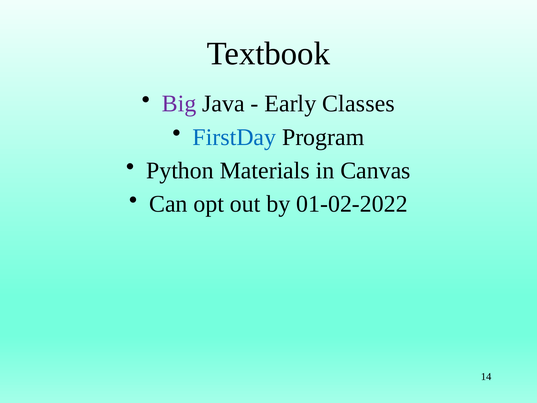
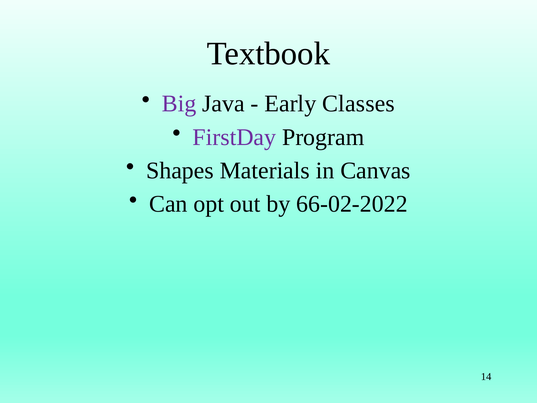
FirstDay colour: blue -> purple (234, 137)
Python: Python -> Shapes (180, 171)
01-02-2022: 01-02-2022 -> 66-02-2022 (352, 204)
